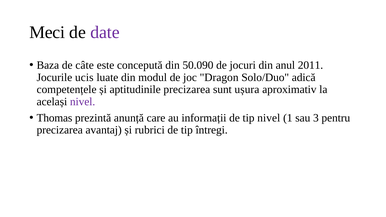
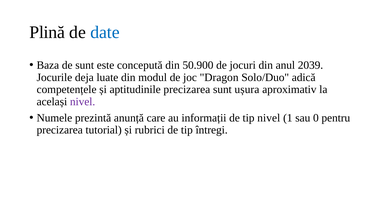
Meci: Meci -> Plină (47, 32)
date colour: purple -> blue (105, 32)
de câte: câte -> sunt (85, 65)
50.090: 50.090 -> 50.900 (198, 65)
2011: 2011 -> 2039 (311, 65)
ucis: ucis -> deja (84, 77)
Thomas: Thomas -> Numele (54, 118)
3: 3 -> 0 (316, 118)
avantaj: avantaj -> tutorial (104, 130)
